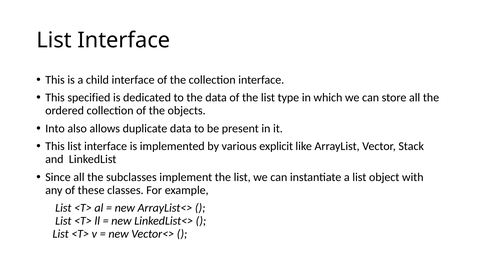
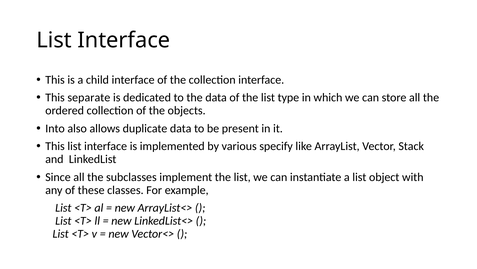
specified: specified -> separate (89, 97)
explicit: explicit -> specify (276, 146)
